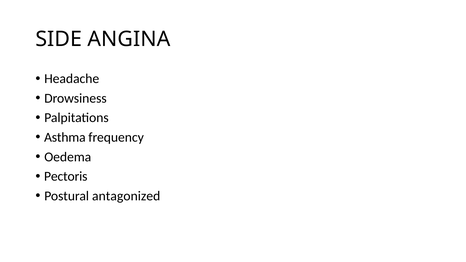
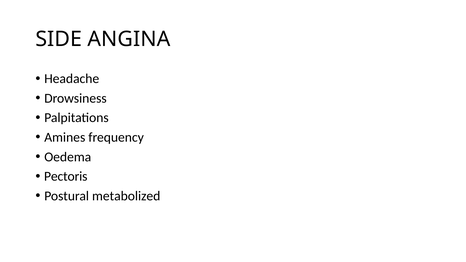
Asthma: Asthma -> Amines (65, 137)
antagonized: antagonized -> metabolized (126, 196)
